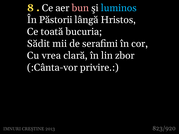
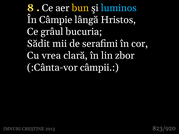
bun colour: pink -> yellow (80, 8)
Păstorii: Păstorii -> Câmpie (56, 20)
toată: toată -> grâul (52, 32)
privire: privire -> câmpii (99, 68)
